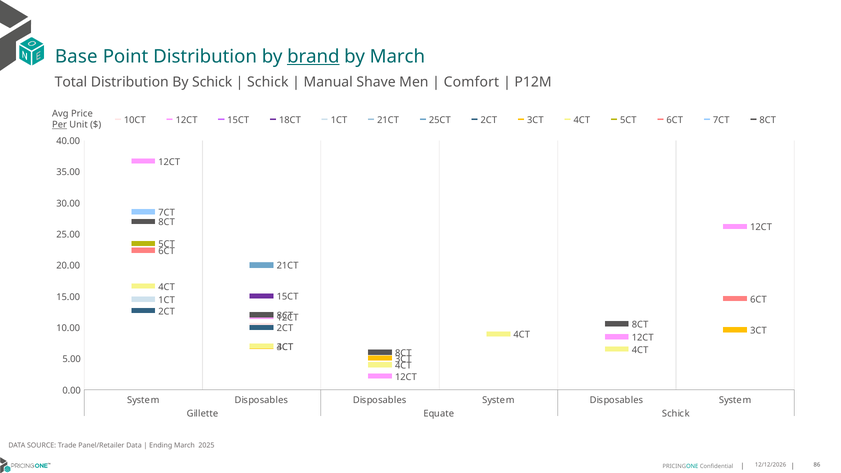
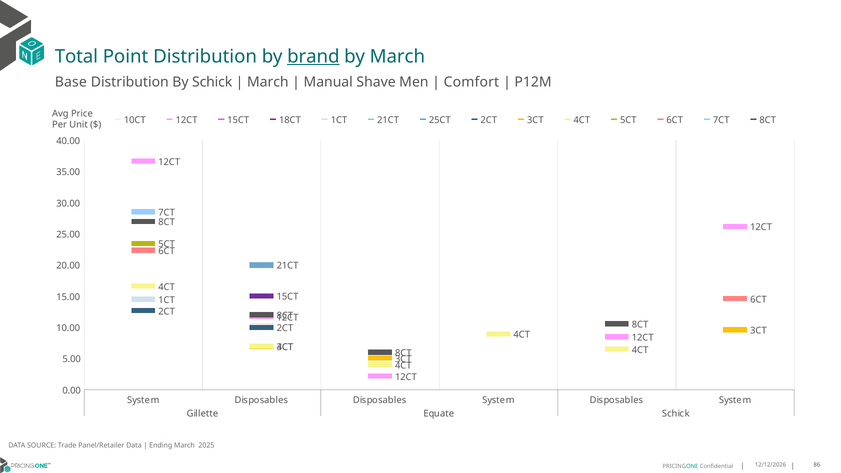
Base: Base -> Total (76, 57)
Total: Total -> Base (71, 82)
Schick: Schick -> March (268, 82)
Per underline: present -> none (59, 125)
